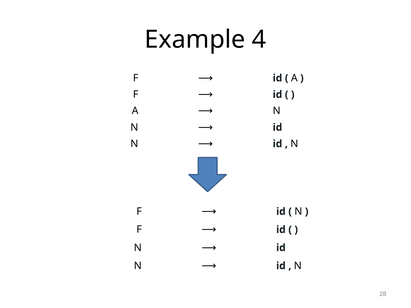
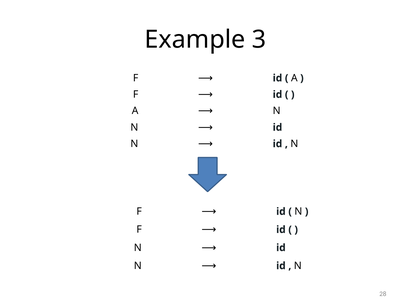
4: 4 -> 3 (259, 39)
